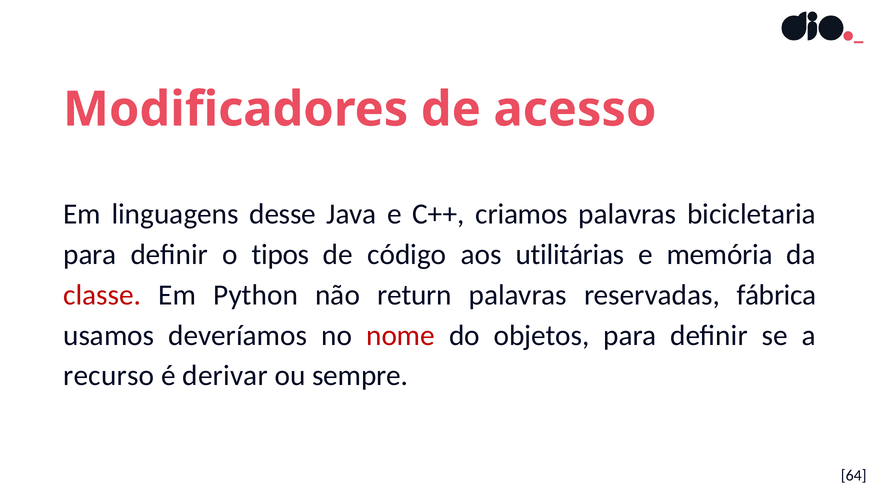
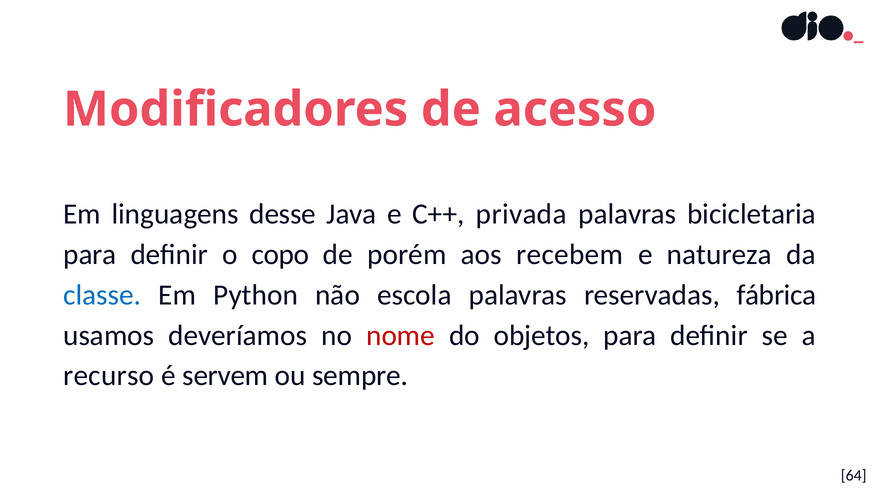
criamos: criamos -> privada (521, 214)
tipos: tipos -> copo (280, 255)
código: código -> porém (407, 255)
utilitárias: utilitárias -> recebem (570, 255)
memória: memória -> natureza (719, 255)
classe colour: red -> blue (102, 295)
return: return -> escola (414, 295)
derivar: derivar -> servem (225, 376)
